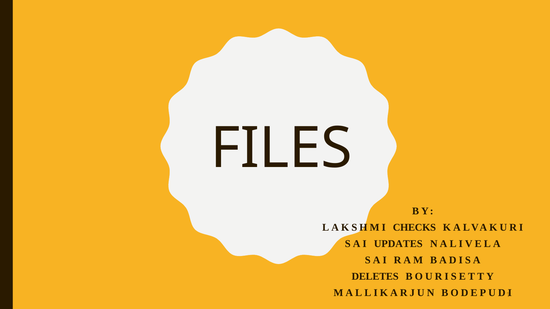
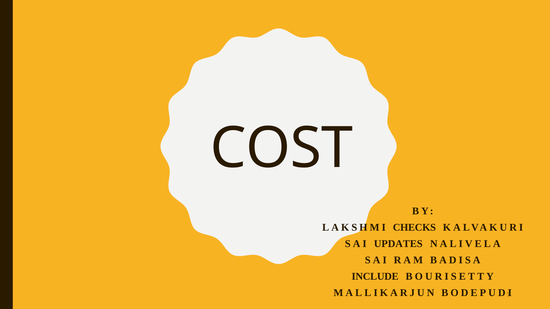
FILES: FILES -> COST (282, 148)
DELETES: DELETES -> INCLUDE (375, 277)
